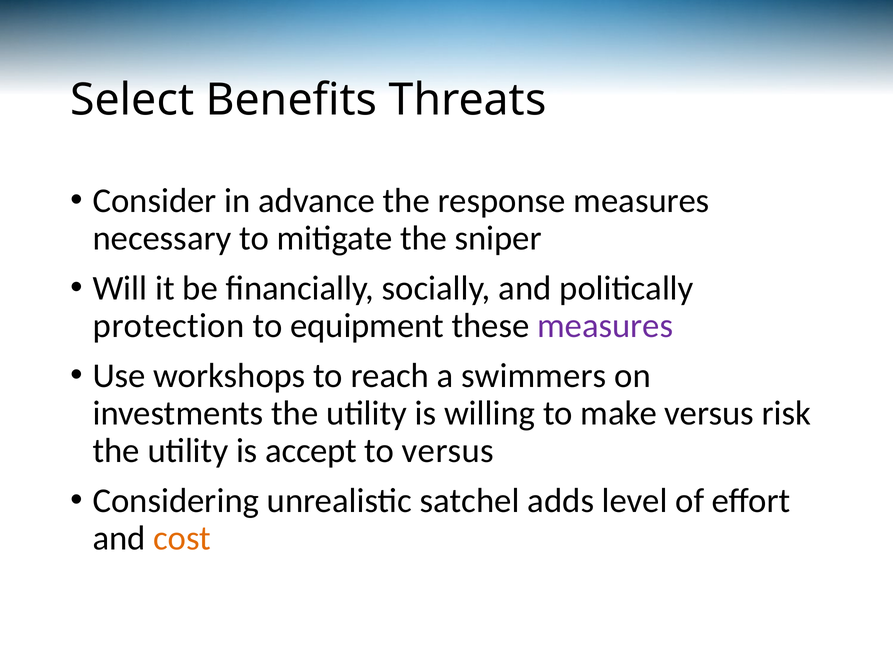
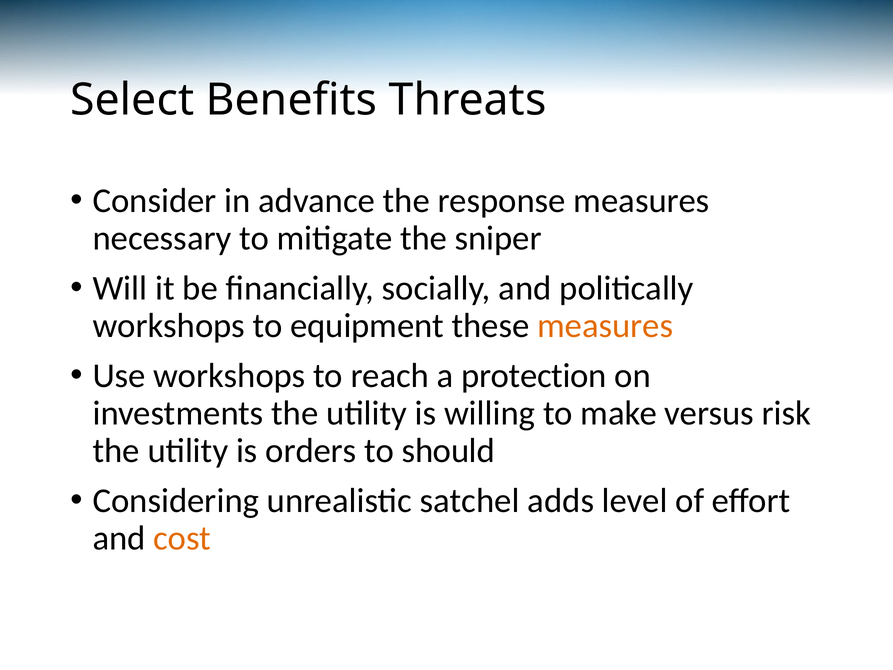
protection: protection -> workshops (169, 326)
measures colour: purple -> orange (605, 326)
swimmers: swimmers -> protection (534, 376)
accept: accept -> orders (311, 451)
to versus: versus -> should (448, 451)
